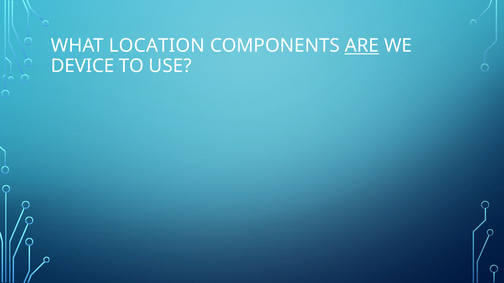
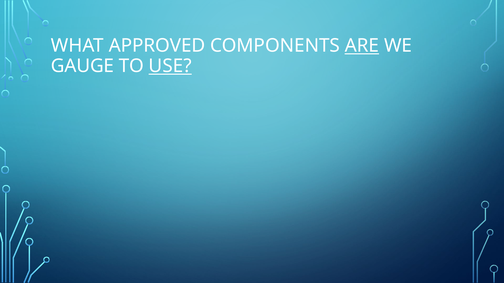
LOCATION: LOCATION -> APPROVED (157, 46)
DEVICE: DEVICE -> GAUGE (83, 66)
USE underline: none -> present (170, 66)
